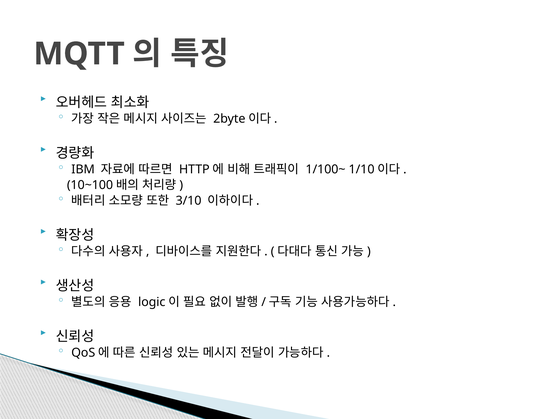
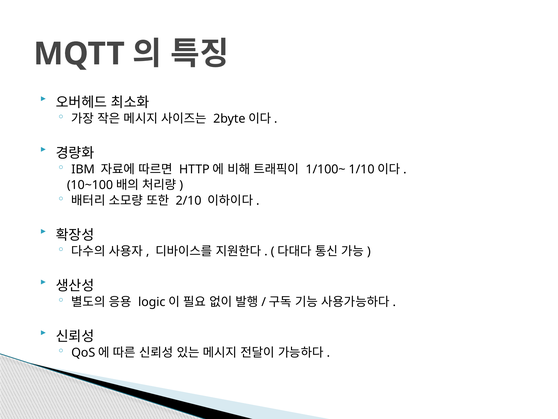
3/10: 3/10 -> 2/10 (189, 201)
